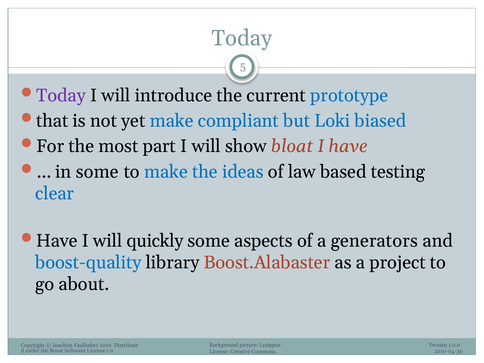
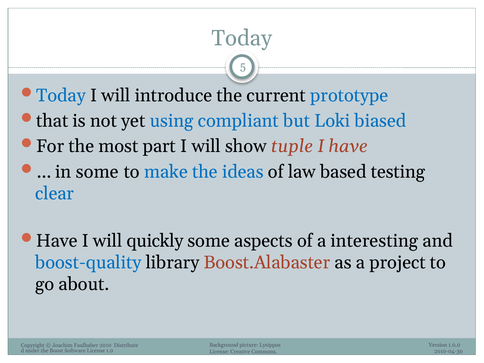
Today colour: purple -> blue (61, 95)
yet make: make -> using (172, 121)
bloat: bloat -> tuple (292, 146)
generators: generators -> interesting (374, 241)
